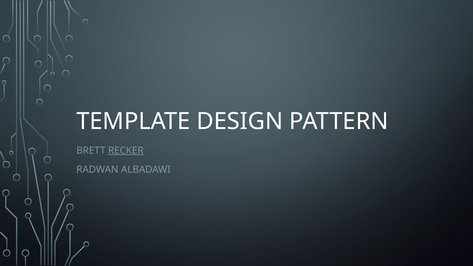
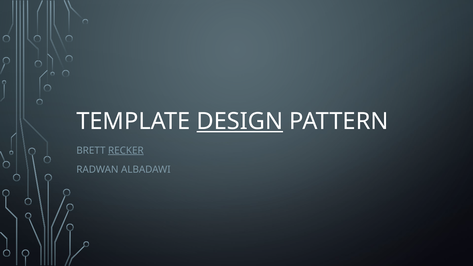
DESIGN underline: none -> present (240, 121)
